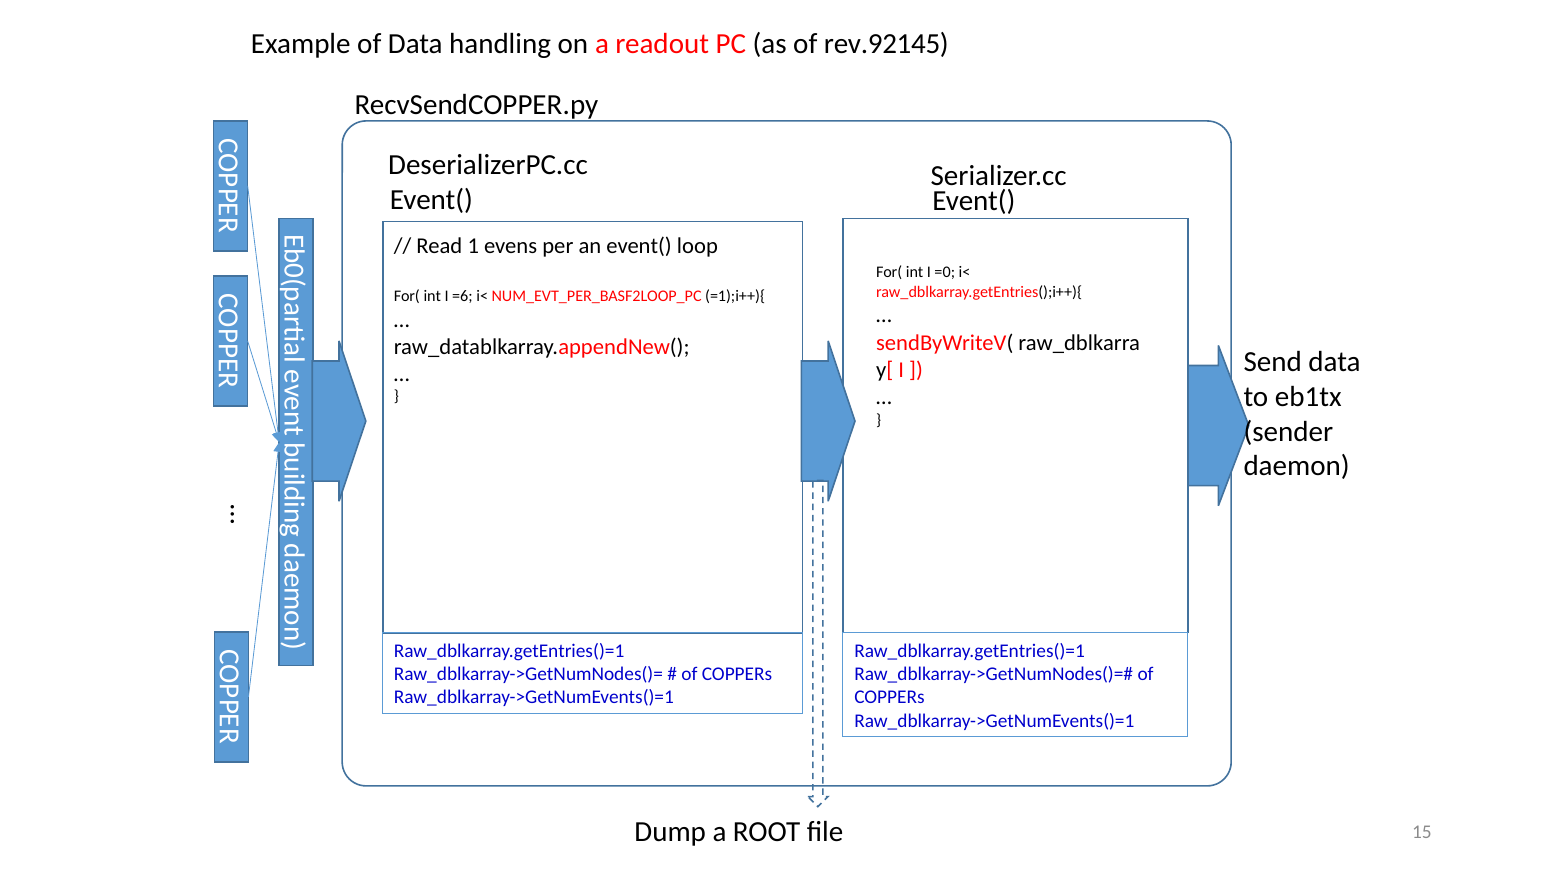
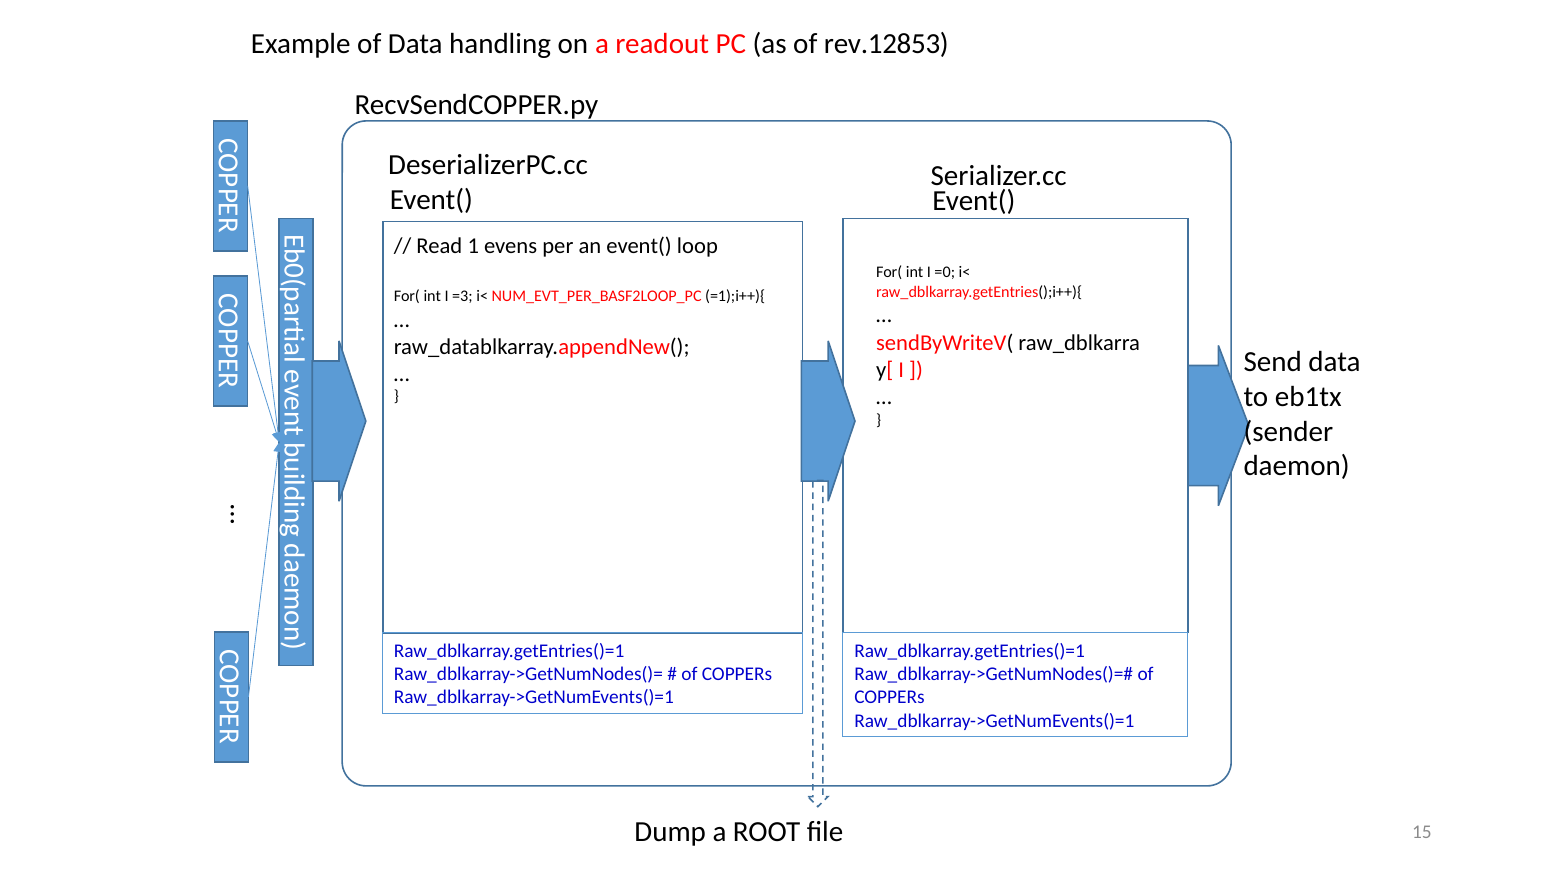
rev.92145: rev.92145 -> rev.12853 (886, 44)
=6: =6 -> =3 (462, 296)
